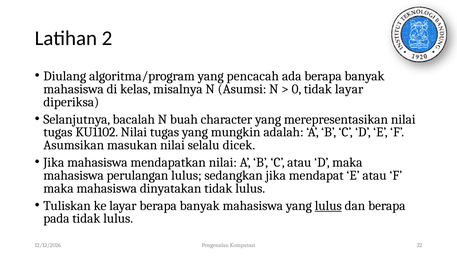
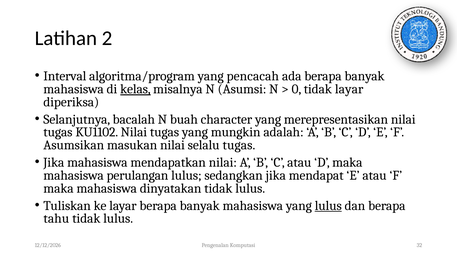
Diulang: Diulang -> Interval (65, 76)
kelas underline: none -> present (135, 89)
selalu dicek: dicek -> tugas (239, 145)
pada: pada -> tahu (56, 219)
